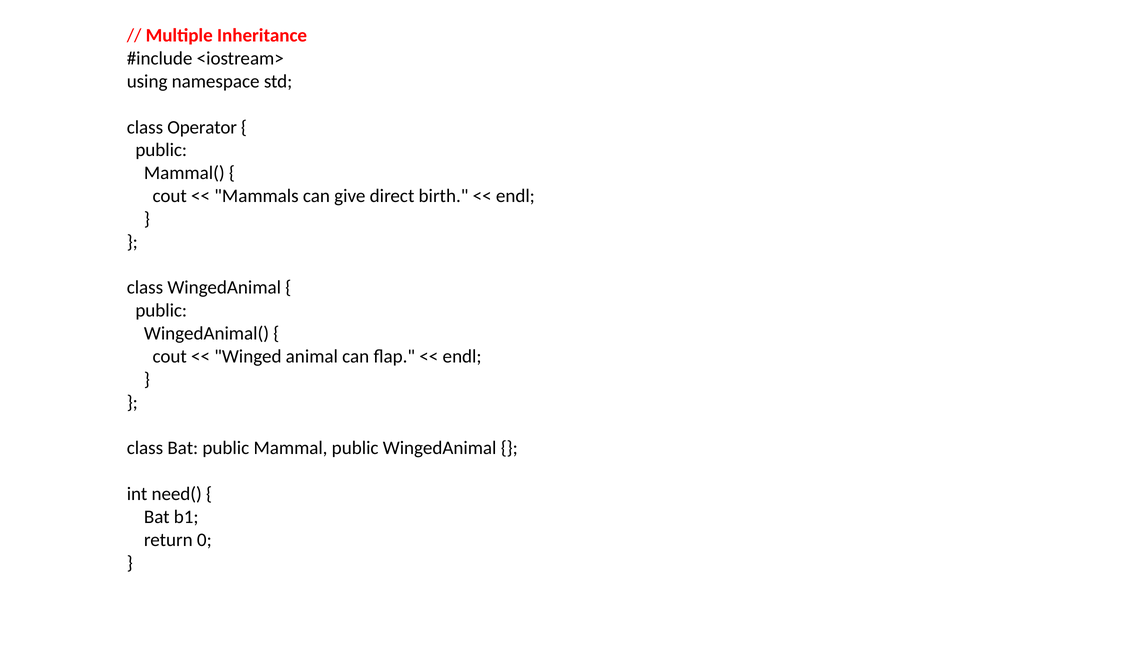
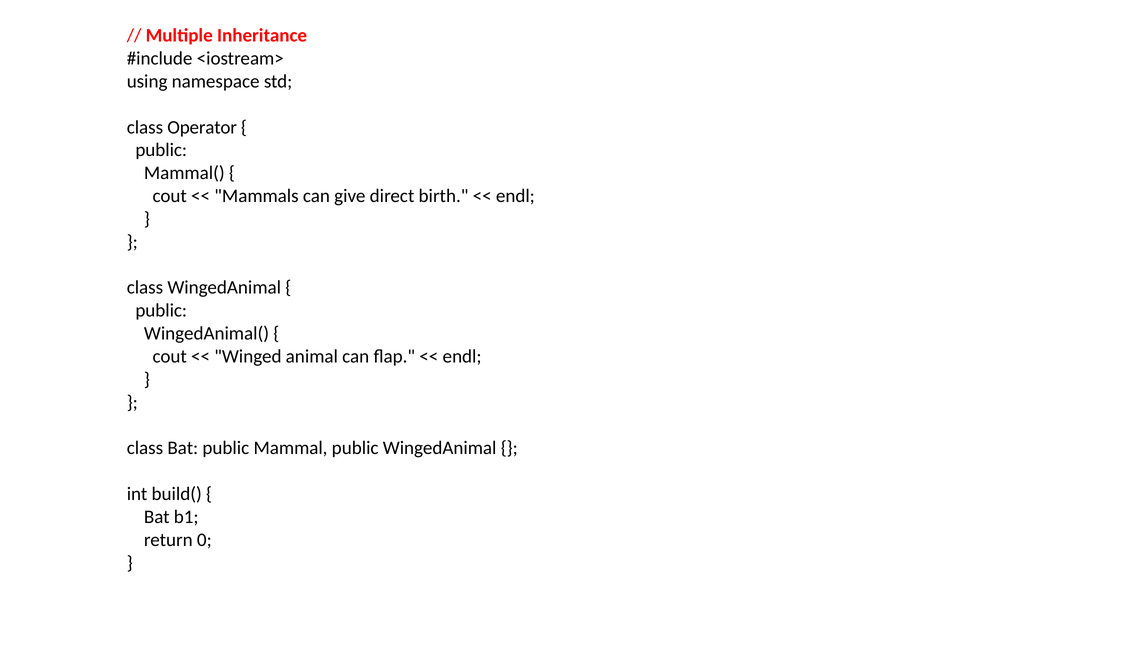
need(: need( -> build( (177, 494)
